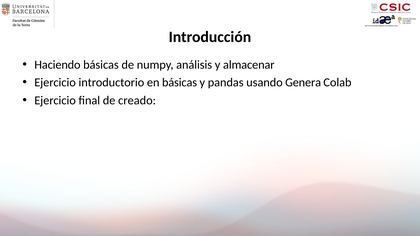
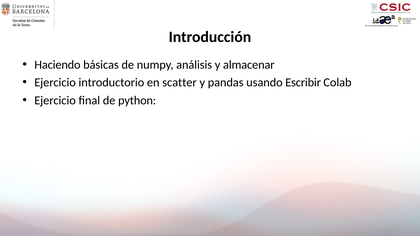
en básicas: básicas -> scatter (179, 83)
Genera: Genera -> Escribir (303, 83)
creado: creado -> python (137, 100)
